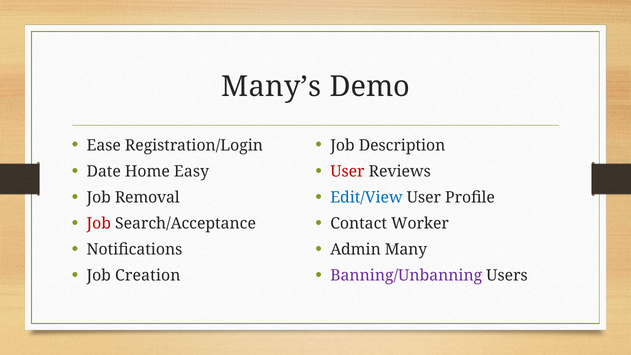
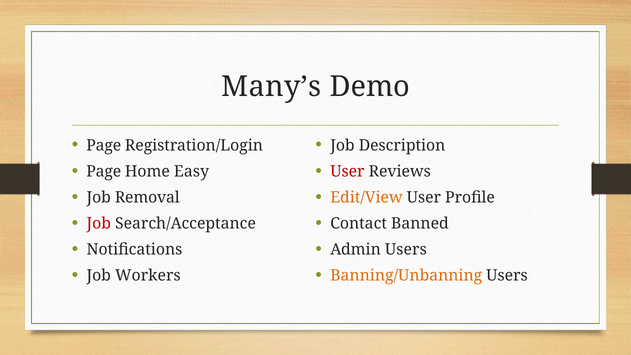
Ease: Ease -> Page (104, 145)
Date: Date -> Page (104, 171)
Edit/View colour: blue -> orange (366, 197)
Worker: Worker -> Banned (420, 223)
Admin Many: Many -> Users (406, 249)
Creation: Creation -> Workers (148, 275)
Banning/Unbanning colour: purple -> orange (406, 275)
